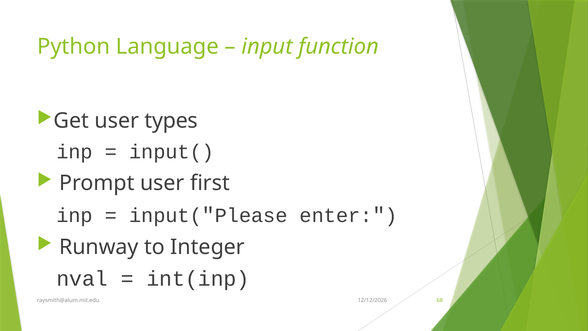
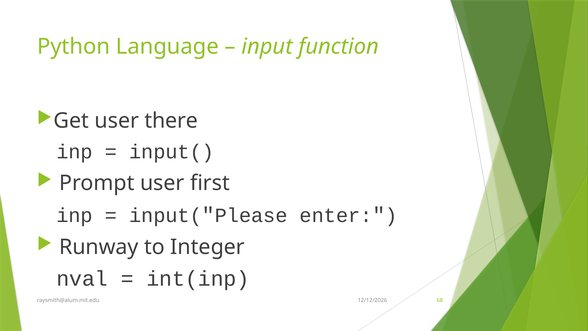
types: types -> there (171, 121)
